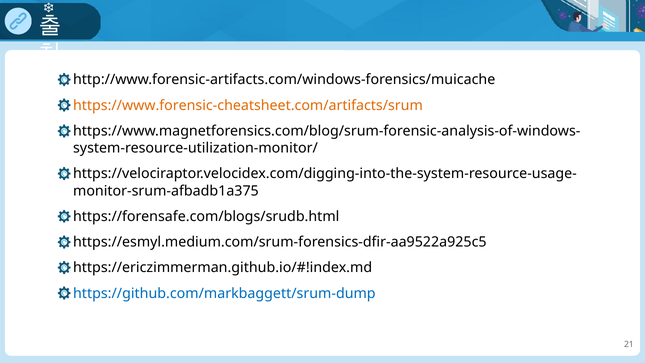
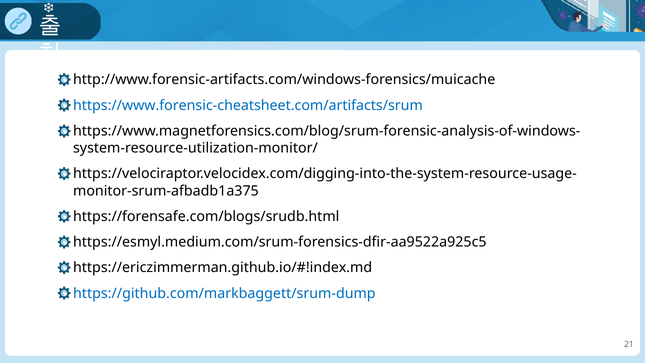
https://www.forensic-cheatsheet.com/artifacts/srum colour: orange -> blue (248, 105)
